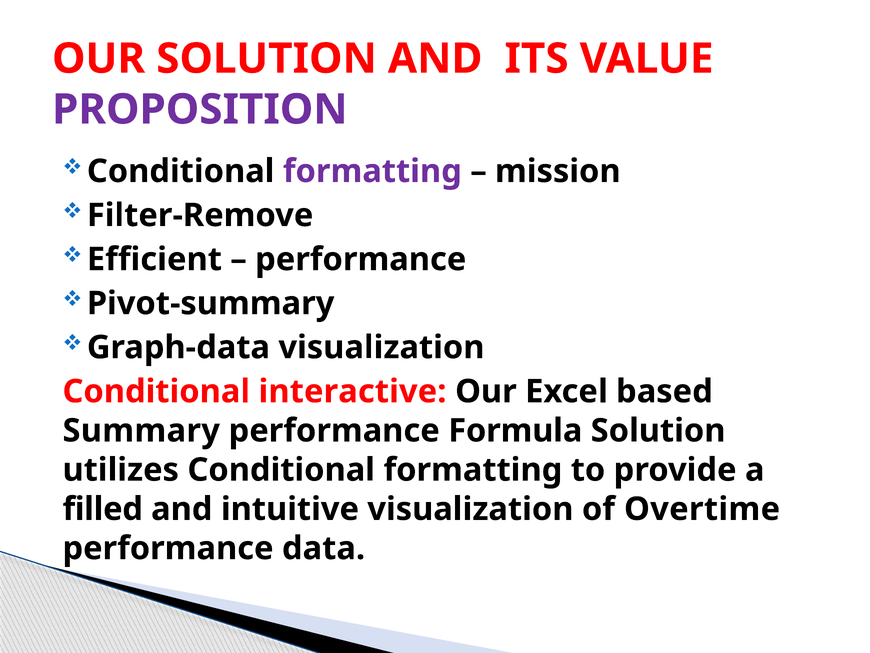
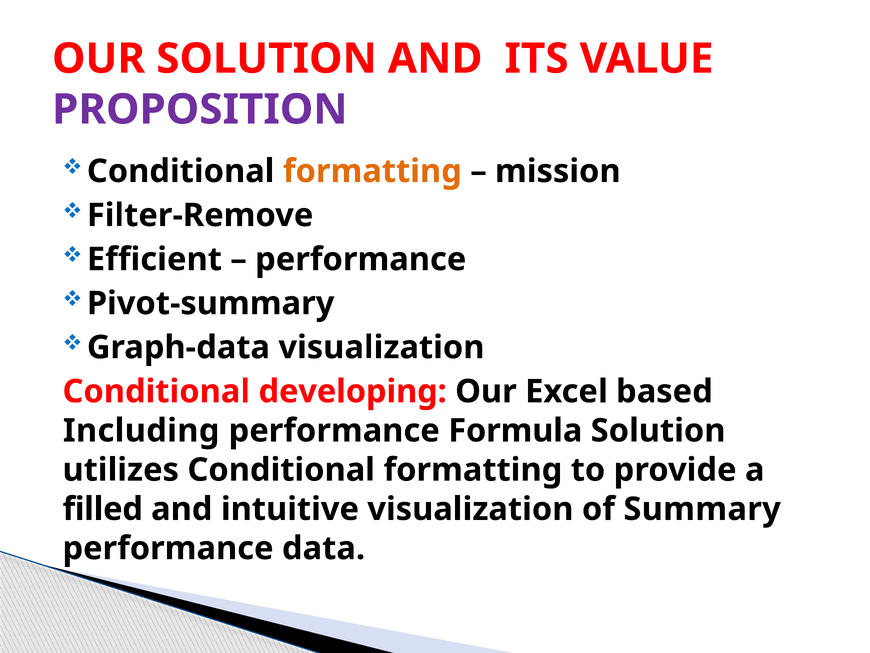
formatting colour: purple -> orange (372, 171)
interactive: interactive -> developing (353, 391)
Summary: Summary -> Including (141, 430)
Overtime: Overtime -> Summary (702, 509)
